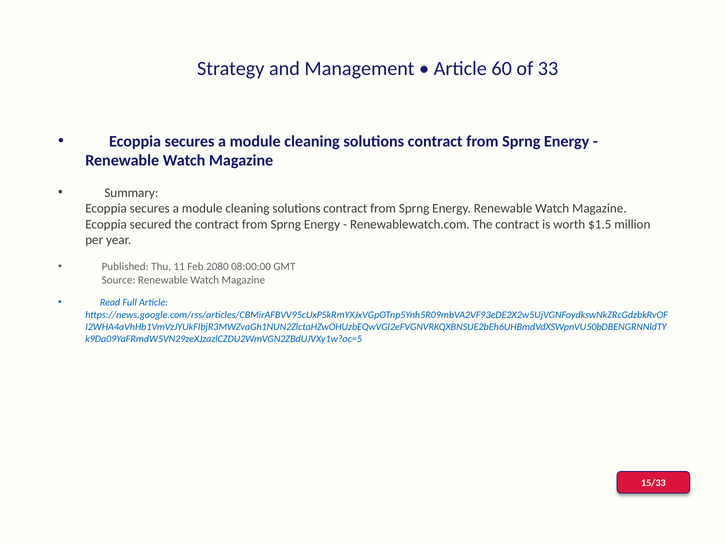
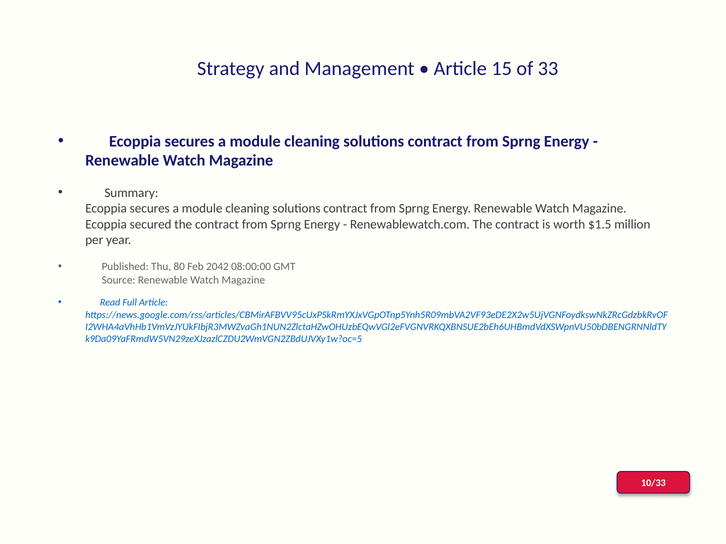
60: 60 -> 15 (502, 69)
11: 11 -> 80 (179, 267)
2080: 2080 -> 2042 (217, 267)
15/33: 15/33 -> 10/33 (653, 483)
